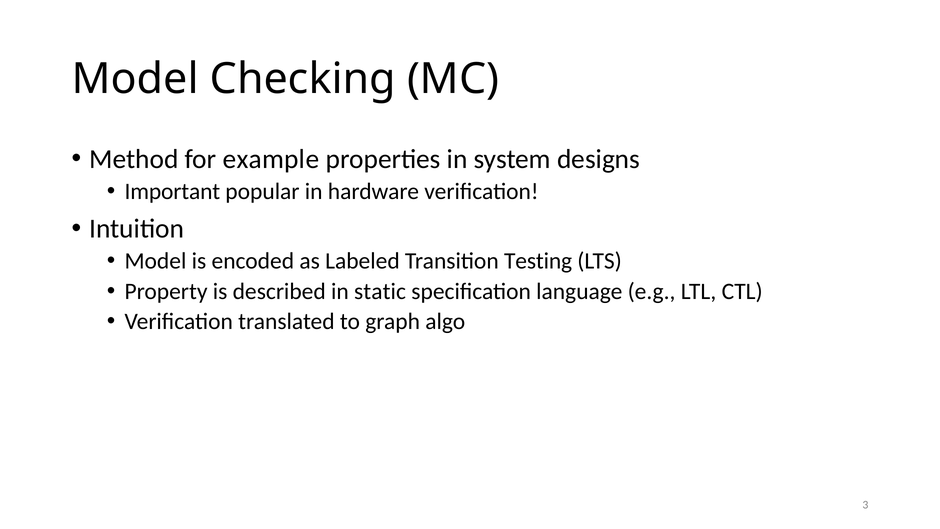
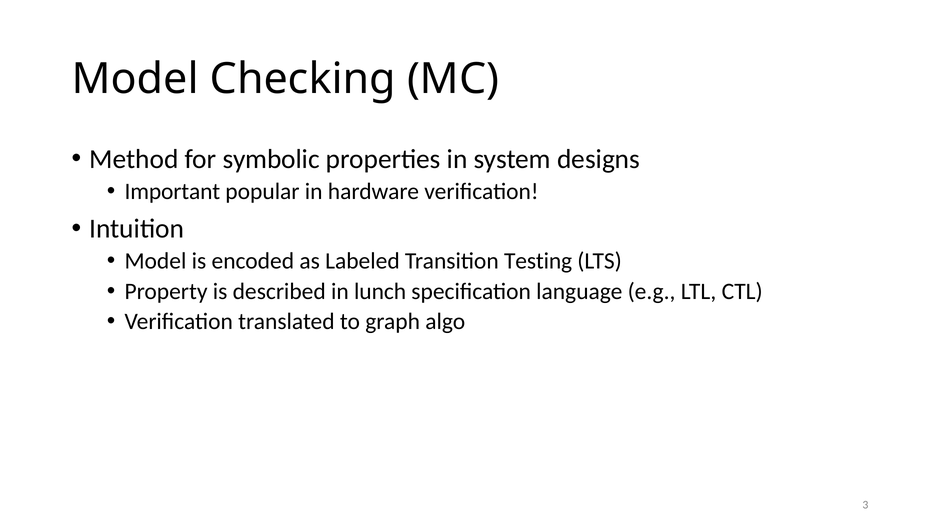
example: example -> symbolic (271, 159)
static: static -> lunch (380, 291)
